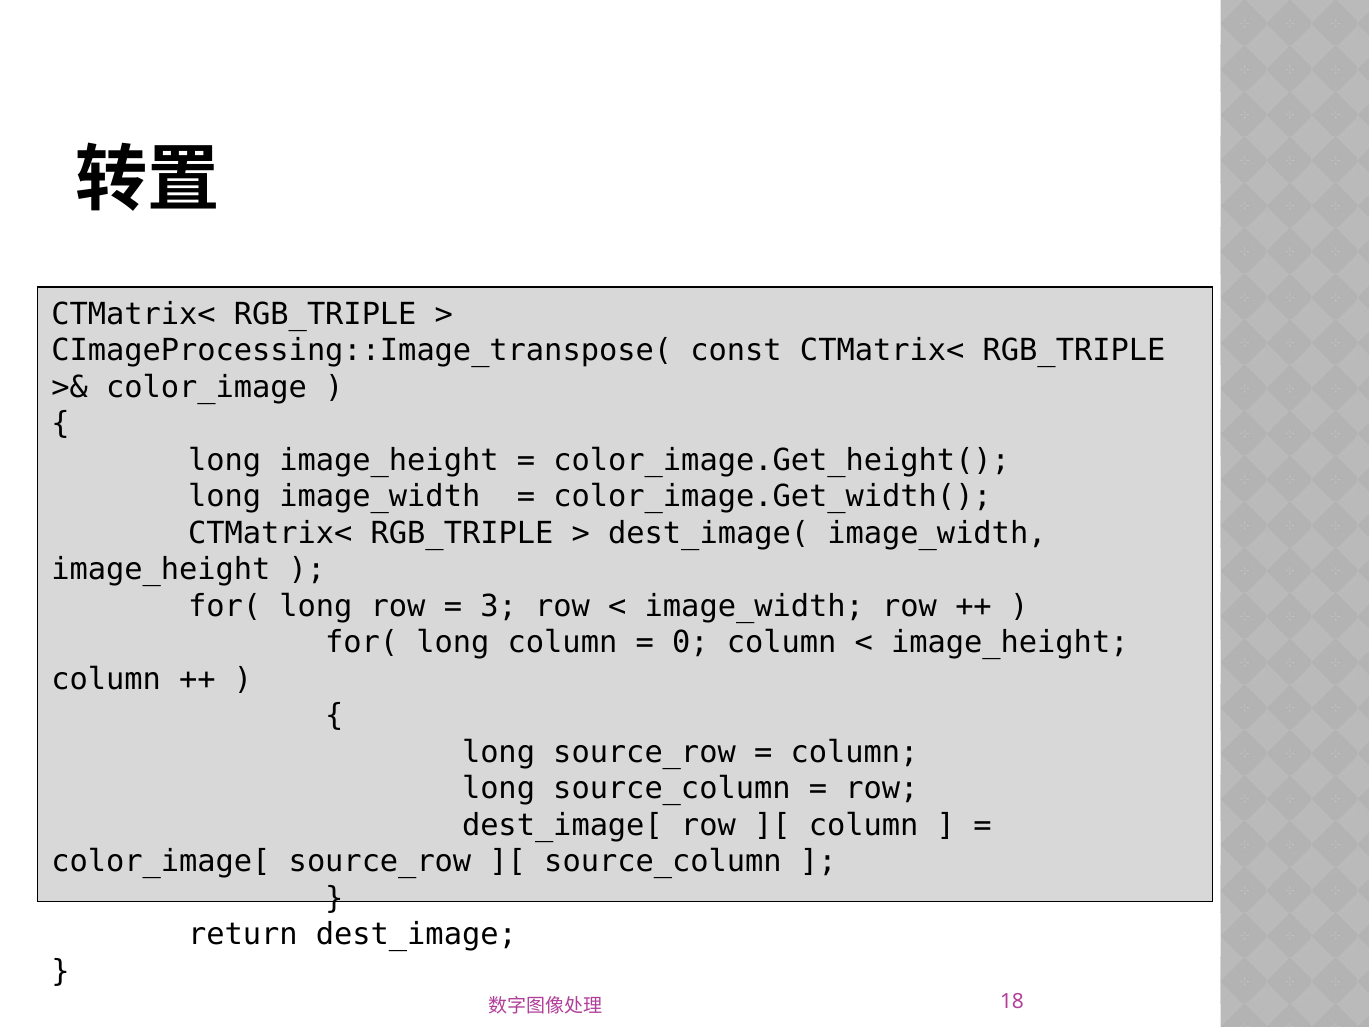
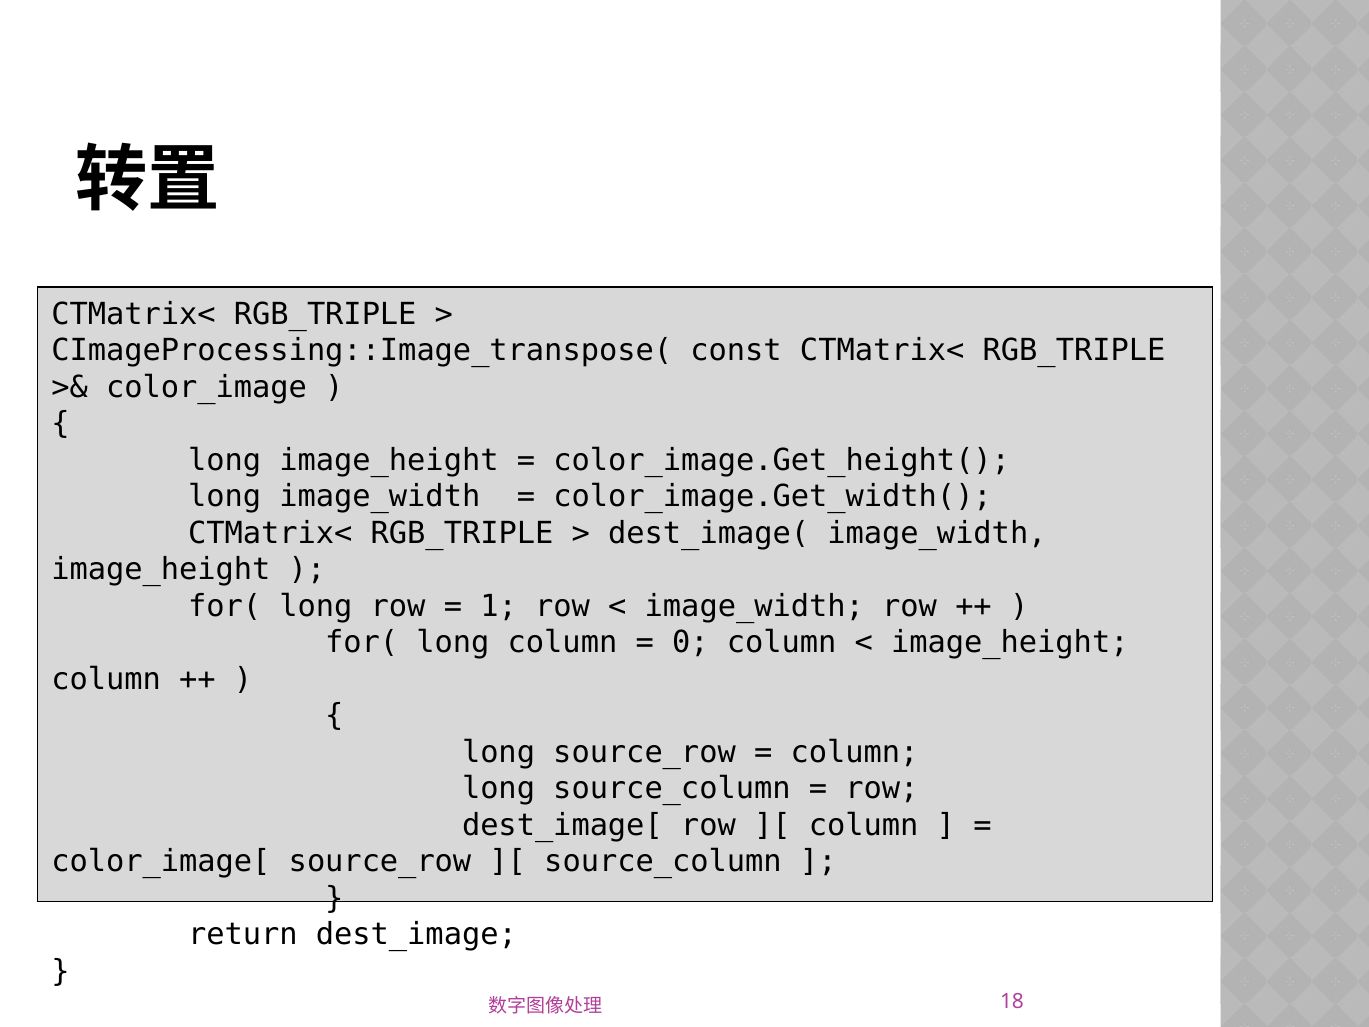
3: 3 -> 1 (499, 606)
